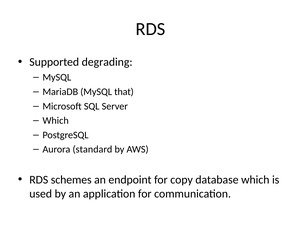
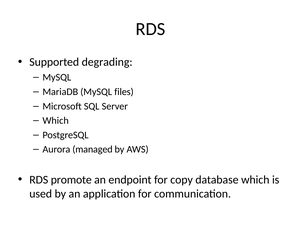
that: that -> files (124, 92)
standard: standard -> managed (92, 149)
schemes: schemes -> promote (71, 179)
